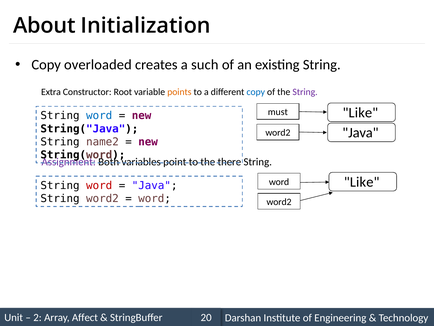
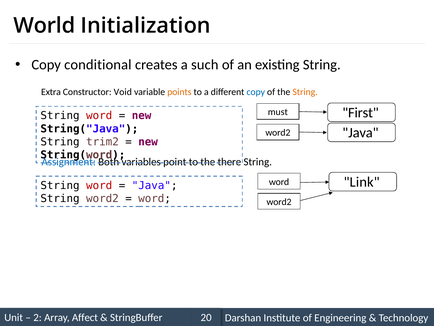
About: About -> World (44, 26)
overloaded: overloaded -> conditional (98, 65)
Root: Root -> Void (123, 92)
String colour: purple -> orange (305, 92)
Like: Like -> First (361, 113)
word colour: blue -> red (99, 116)
name2: name2 -> trim2 (102, 142)
Assignment colour: purple -> blue (69, 162)
word Like: Like -> Link (362, 182)
